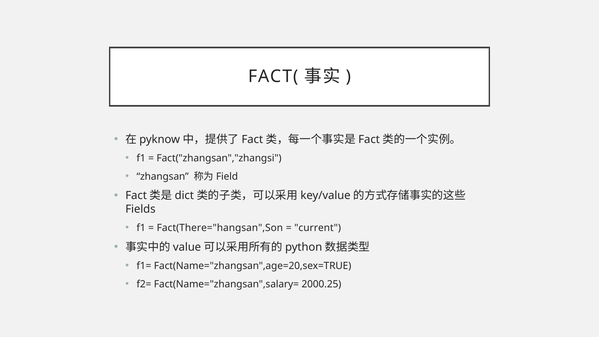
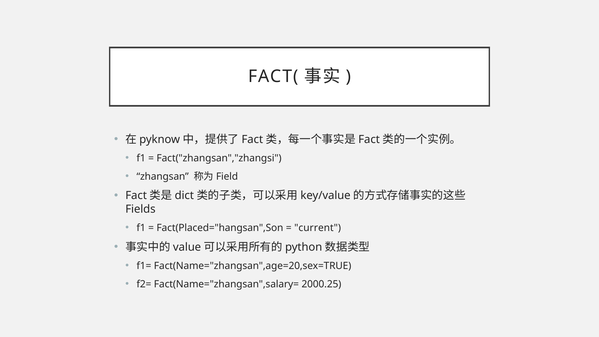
Fact(There="hangsan",Son: Fact(There="hangsan",Son -> Fact(Placed="hangsan",Son (220, 228)
